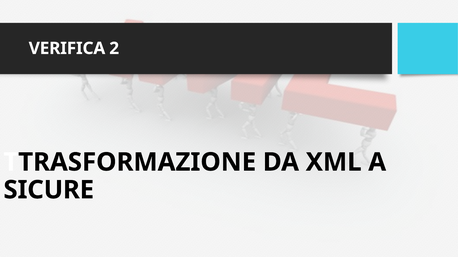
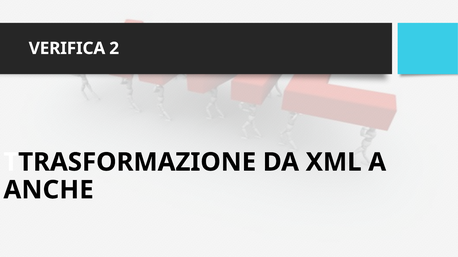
SICURE: SICURE -> ANCHE (49, 190)
